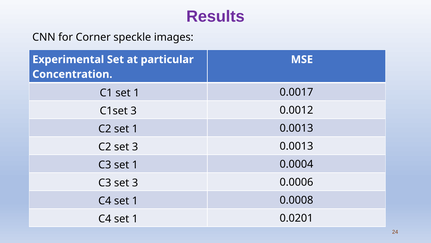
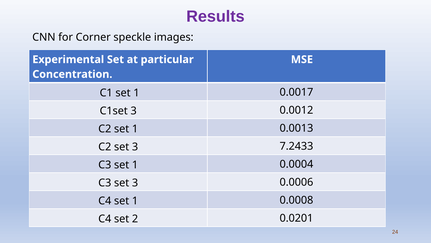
3 0.0013: 0.0013 -> 7.2433 (296, 146)
1: 1 -> 2 (135, 218)
